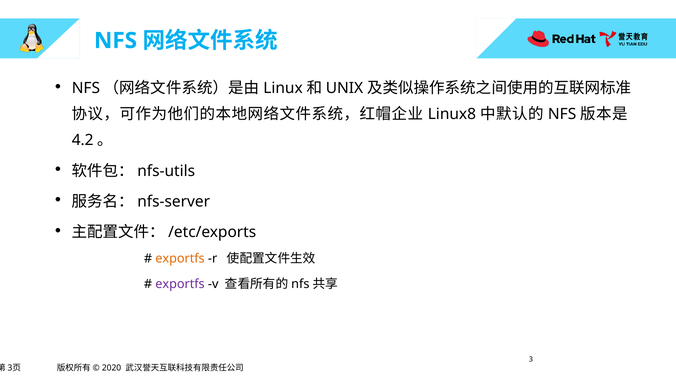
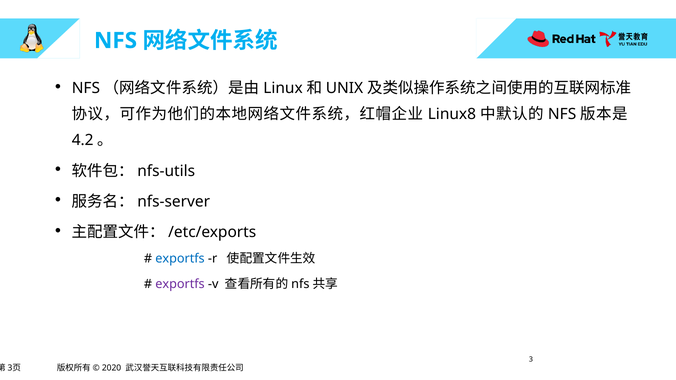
exportfs colour: orange -> blue (180, 259)
